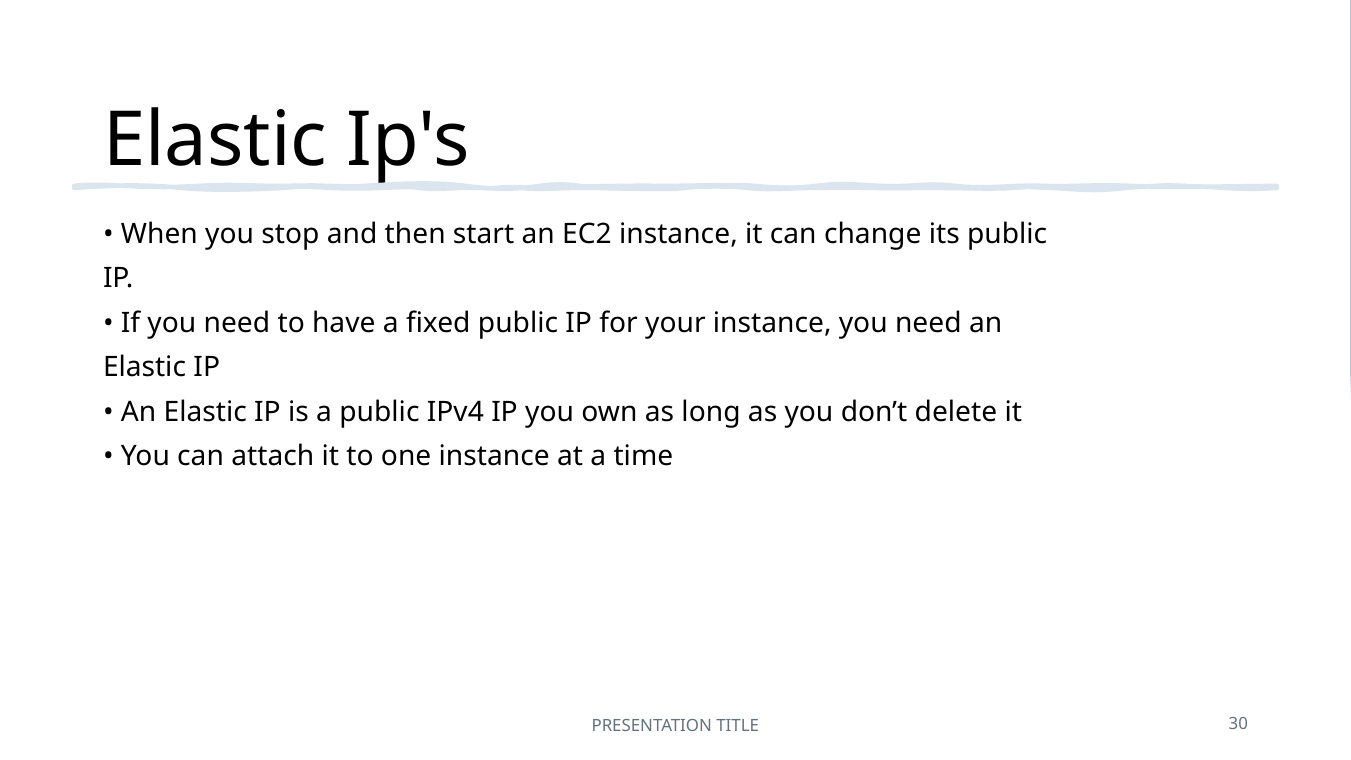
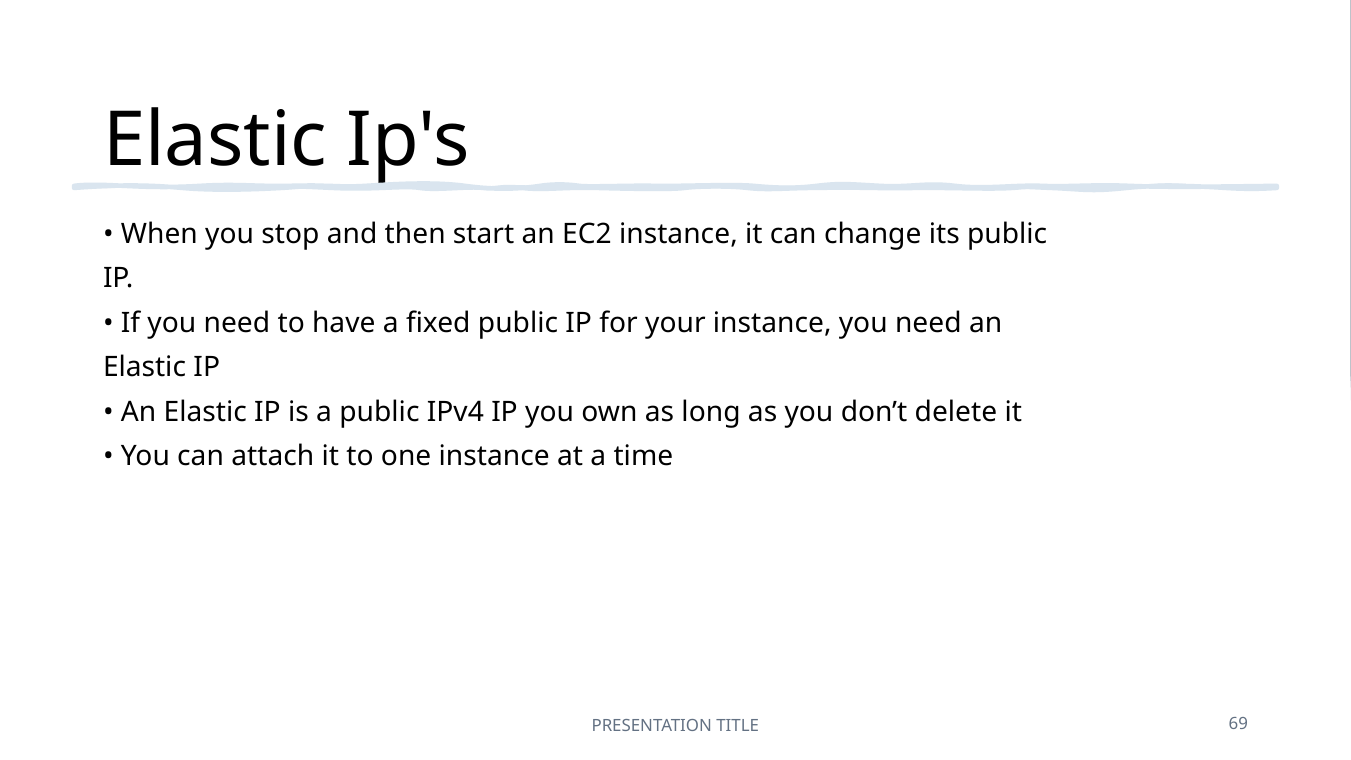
30: 30 -> 69 (1238, 724)
